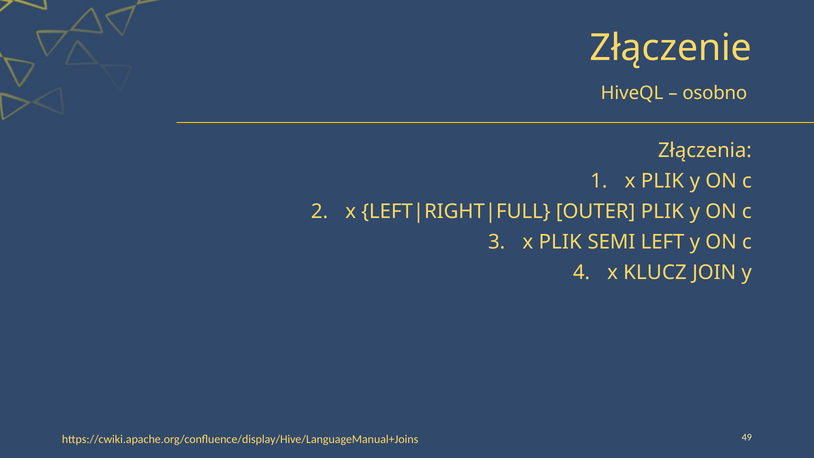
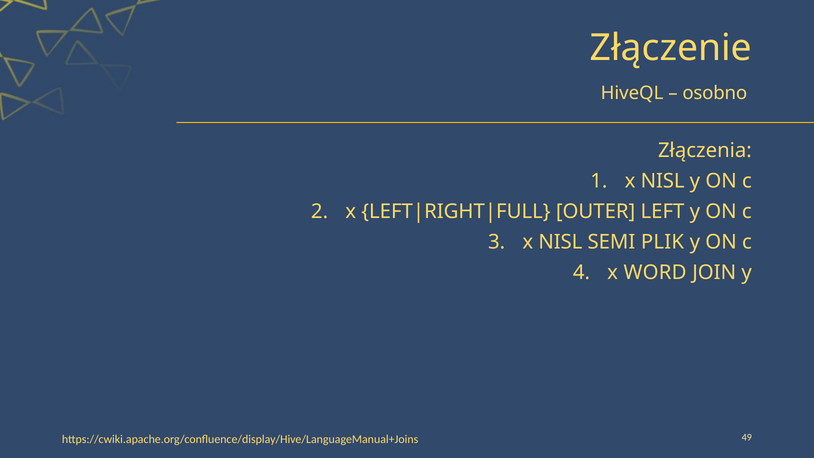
PLIK: PLIK -> NISL (663, 181)
OUTER PLIK: PLIK -> LEFT (662, 212)
PLIK: PLIK -> NISL (560, 242)
LEFT: LEFT -> PLIK (662, 242)
KLUCZ: KLUCZ -> WORD (655, 272)
